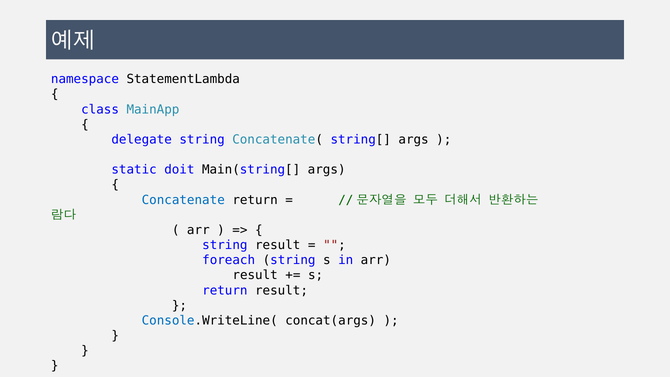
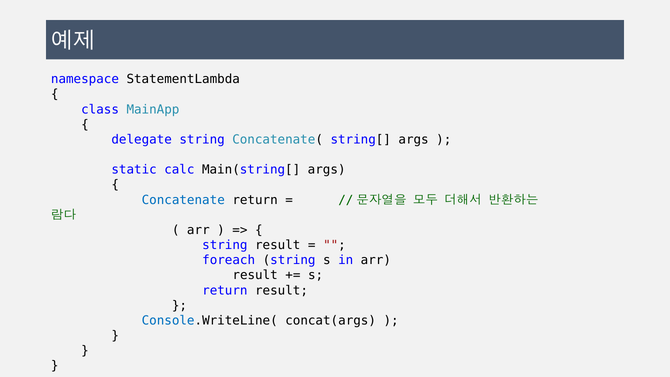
doit: doit -> calc (179, 170)
